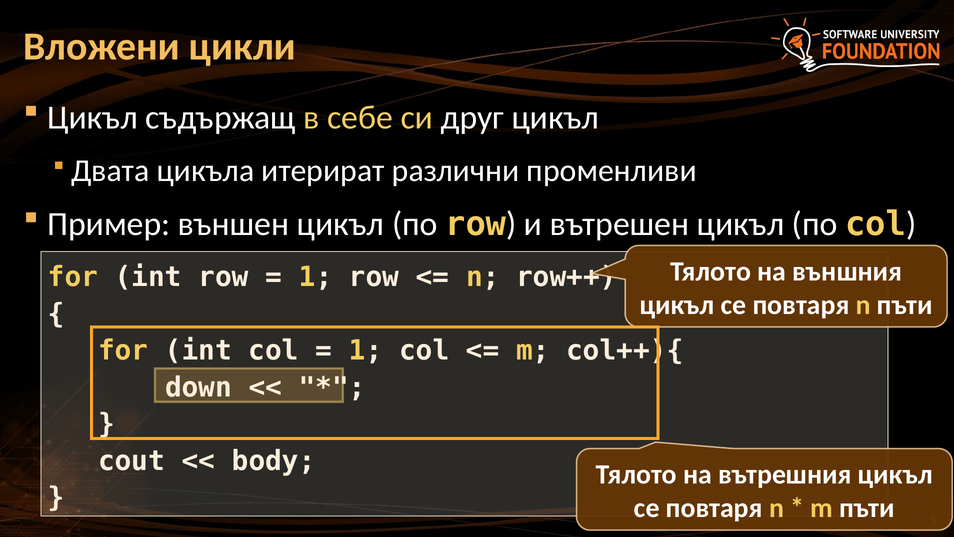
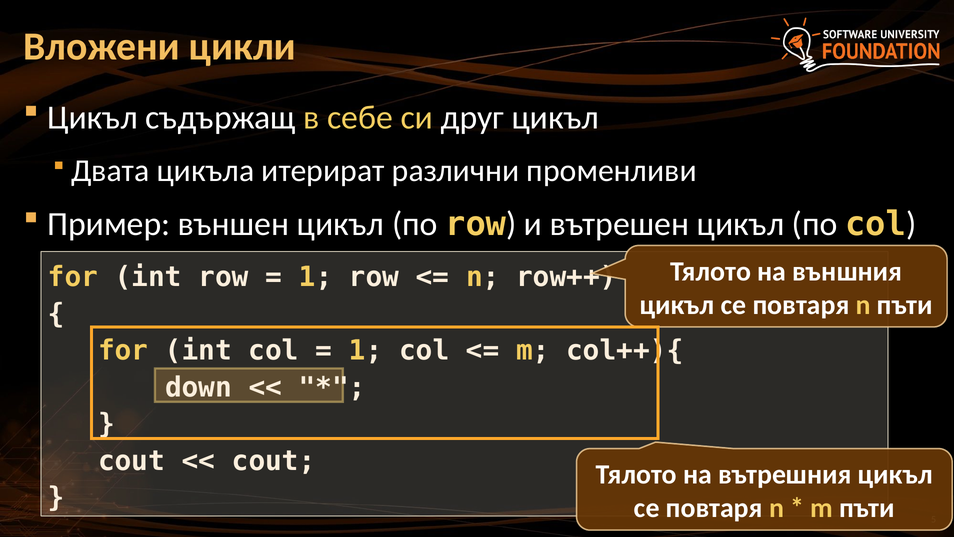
body: body -> cout (274, 461)
